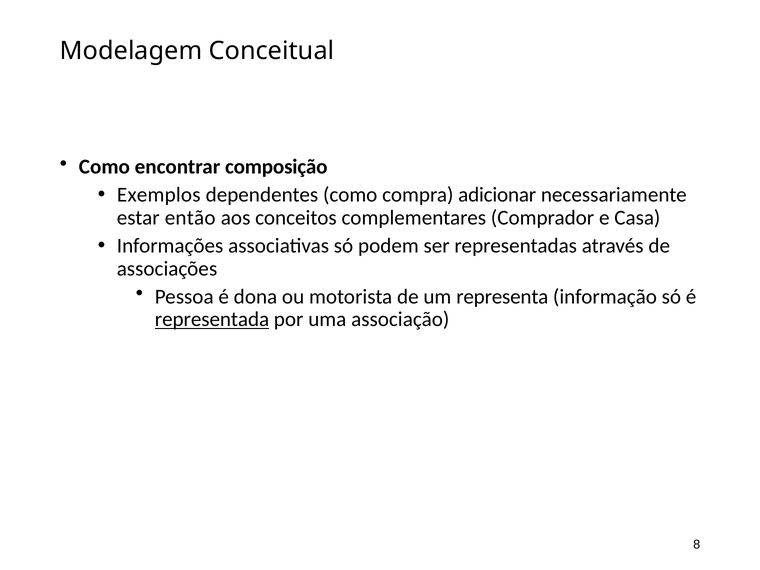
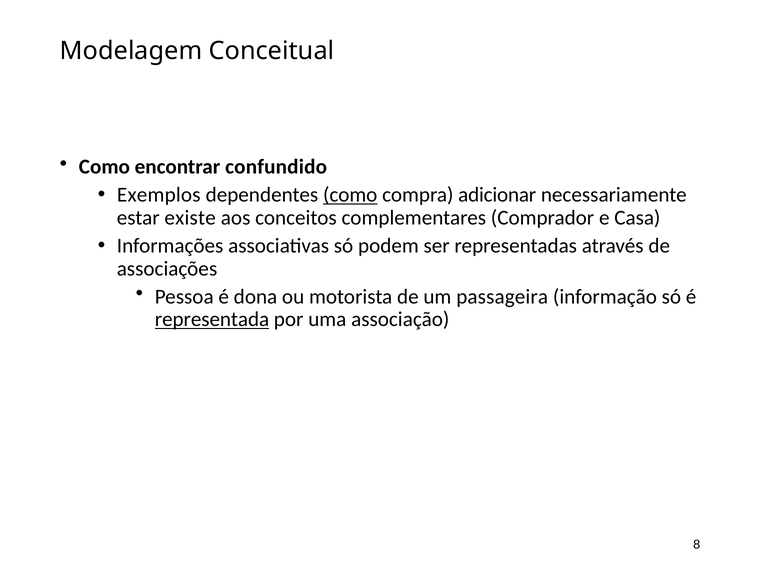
composição: composição -> confundido (276, 167)
como underline: none -> present (350, 195)
então: então -> existe (190, 218)
representa: representa -> passageira (502, 297)
